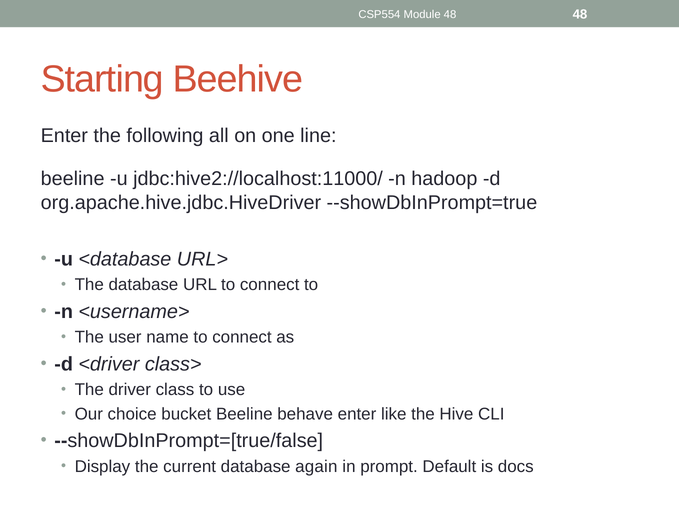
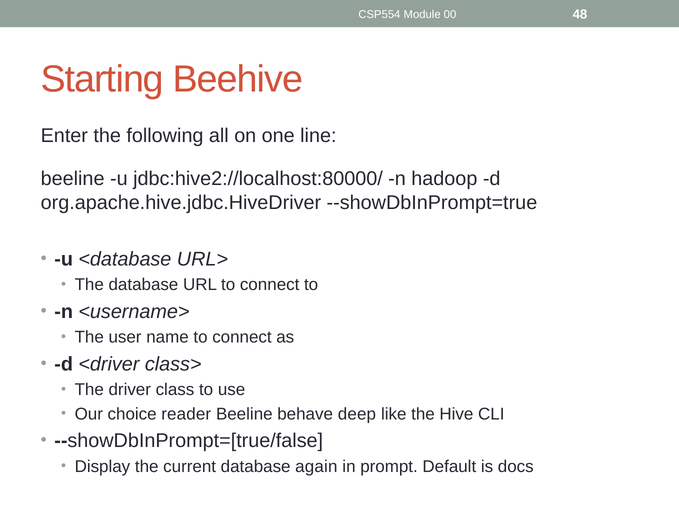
Module 48: 48 -> 00 (450, 14)
jdbc:hive2://localhost:11000/: jdbc:hive2://localhost:11000/ -> jdbc:hive2://localhost:80000/ (258, 179)
bucket: bucket -> reader (186, 413)
behave enter: enter -> deep (357, 413)
